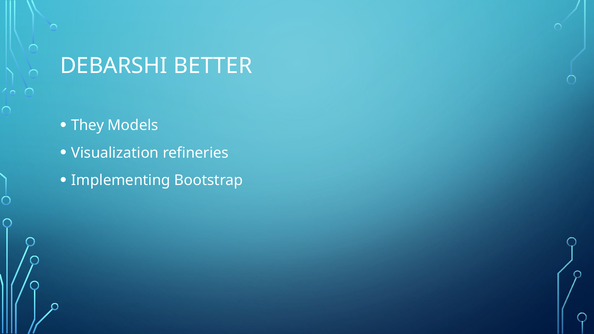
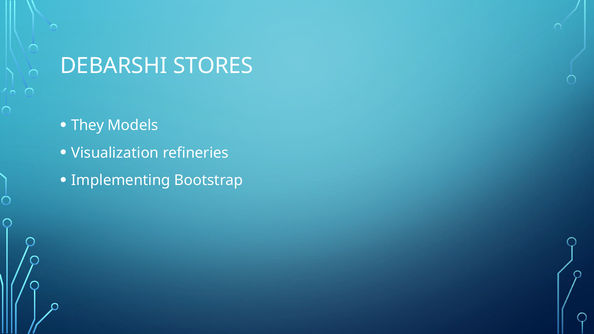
BETTER: BETTER -> STORES (213, 66)
